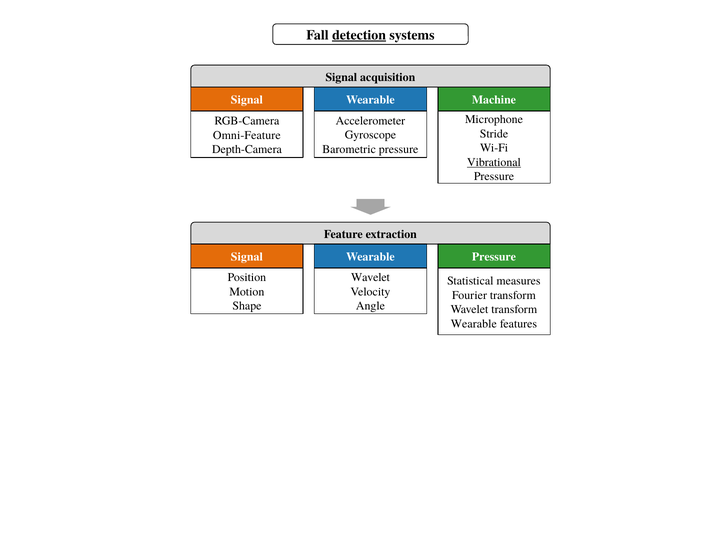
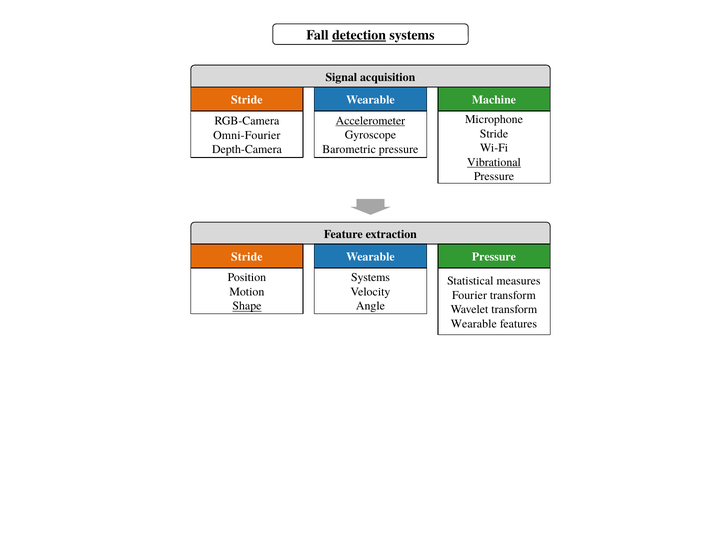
Signal: Signal -> Stride (247, 100)
Accelerometer underline: none -> present (370, 121)
Omni-Feature: Omni-Feature -> Omni-Fourier (247, 135)
Signal: Signal -> Stride (247, 257)
Wavelet: Wavelet -> Systems (370, 277)
Shape underline: none -> present (247, 306)
